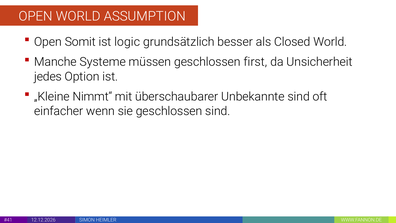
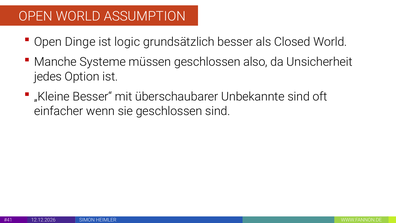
Somit: Somit -> Dinge (80, 42)
first: first -> also (255, 62)
Nimmt“: Nimmt“ -> Besser“ (92, 96)
